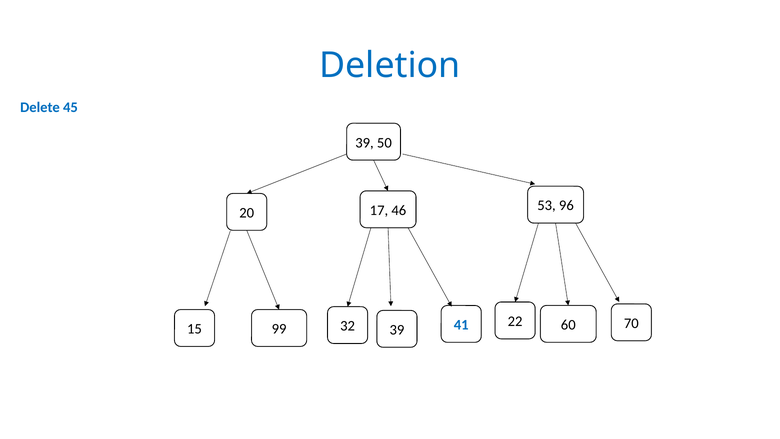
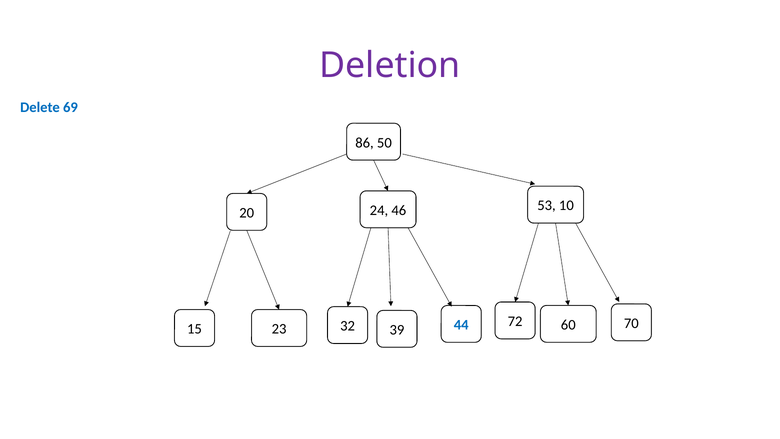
Deletion colour: blue -> purple (390, 66)
45: 45 -> 69 (70, 107)
39: 39 -> 86 (364, 143)
96: 96 -> 10 (566, 206)
17: 17 -> 24 (379, 210)
22: 22 -> 72 (515, 321)
99: 99 -> 23 (279, 329)
41: 41 -> 44 (461, 325)
